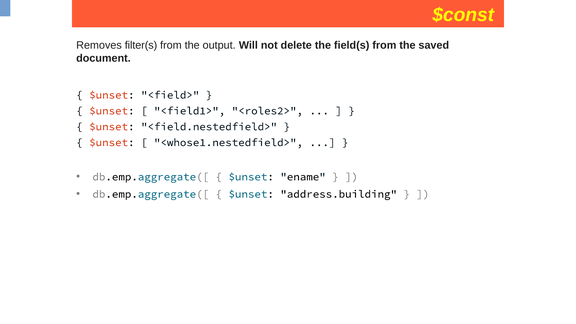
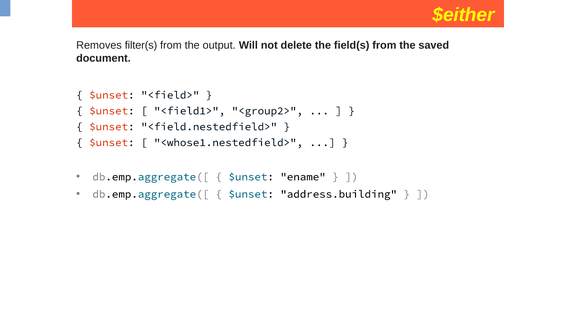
$const: $const -> $either (463, 15)
<roles2>: <roles2> -> <group2> (267, 111)
